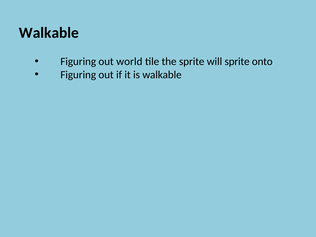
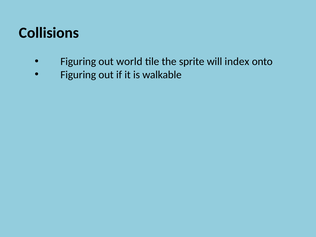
Walkable: Walkable -> Collisions (49, 33)
will sprite: sprite -> index (237, 62)
